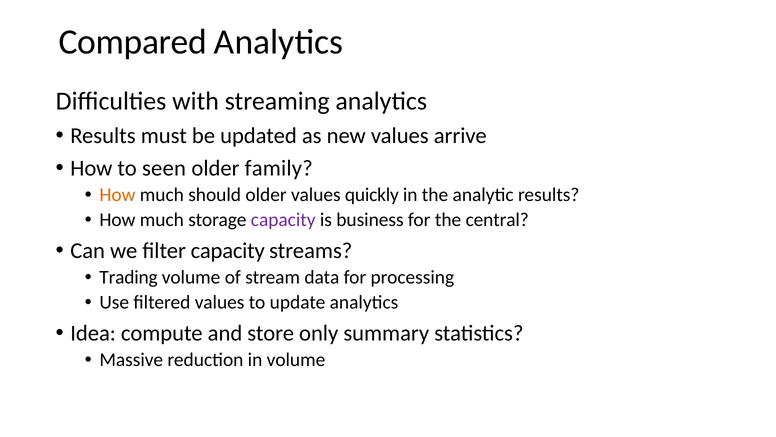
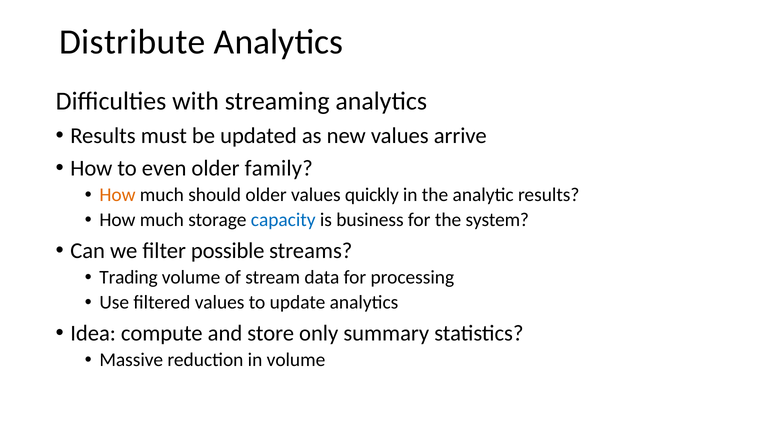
Compared: Compared -> Distribute (132, 42)
seen: seen -> even (164, 168)
capacity colour: purple -> blue (283, 220)
central: central -> system (497, 220)
filter capacity: capacity -> possible (228, 250)
